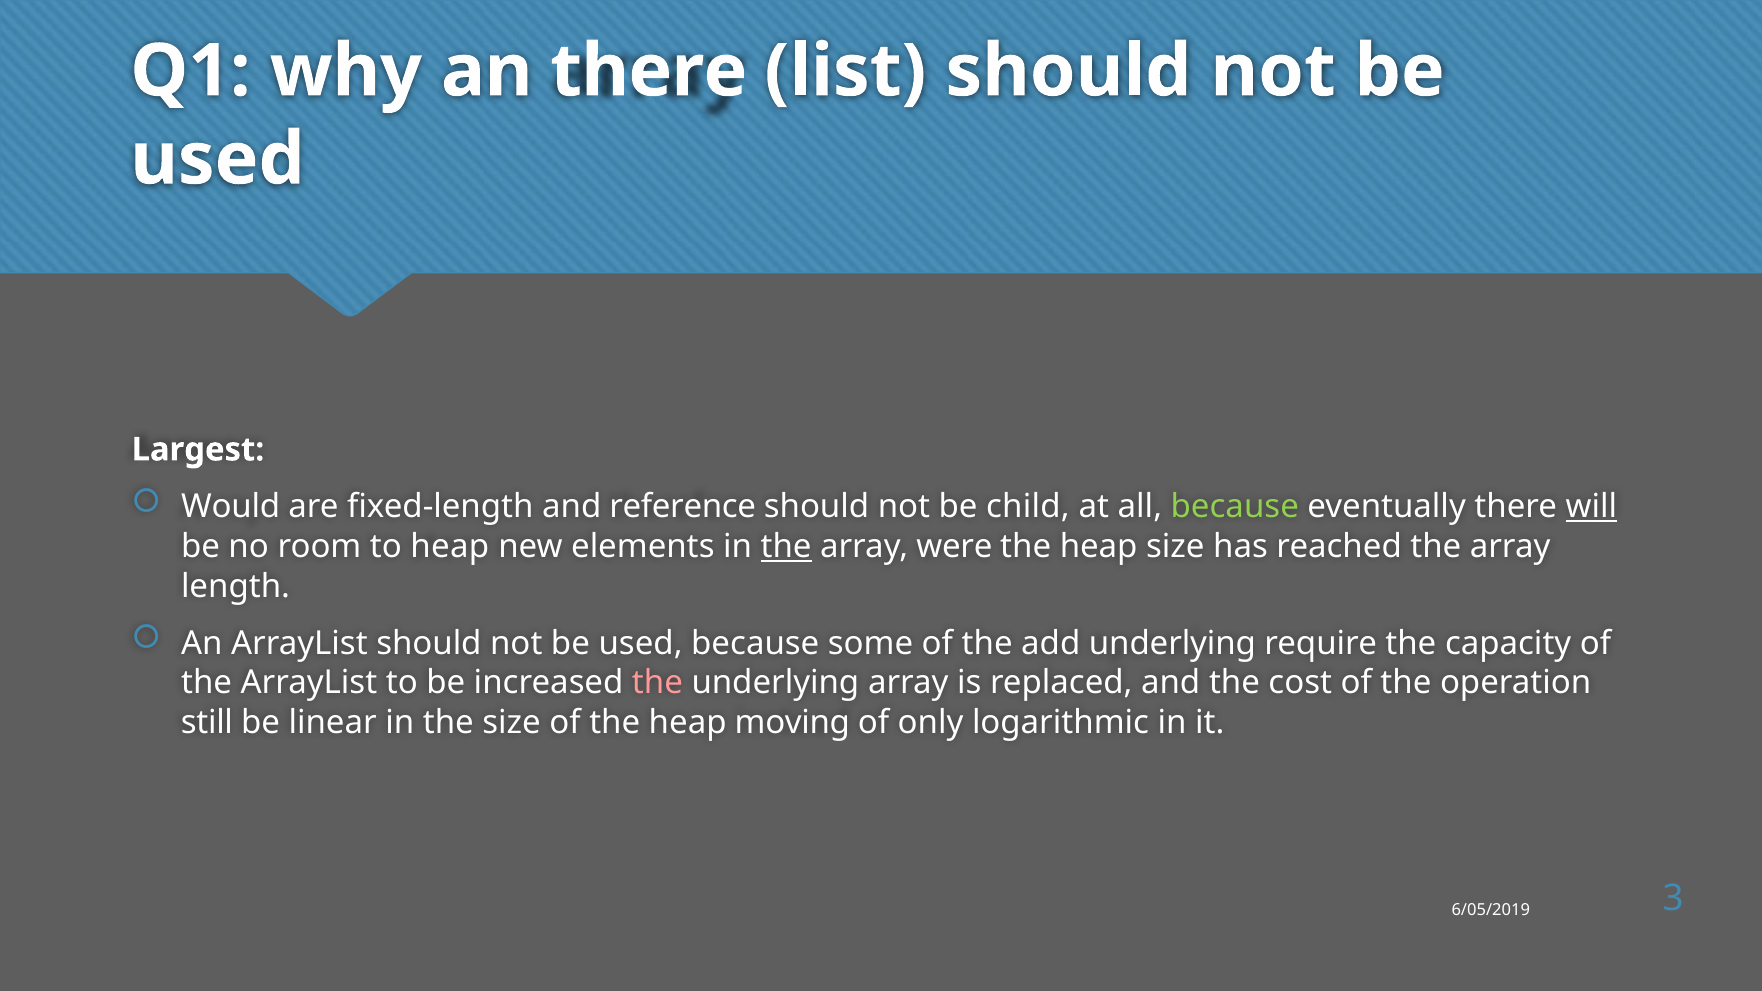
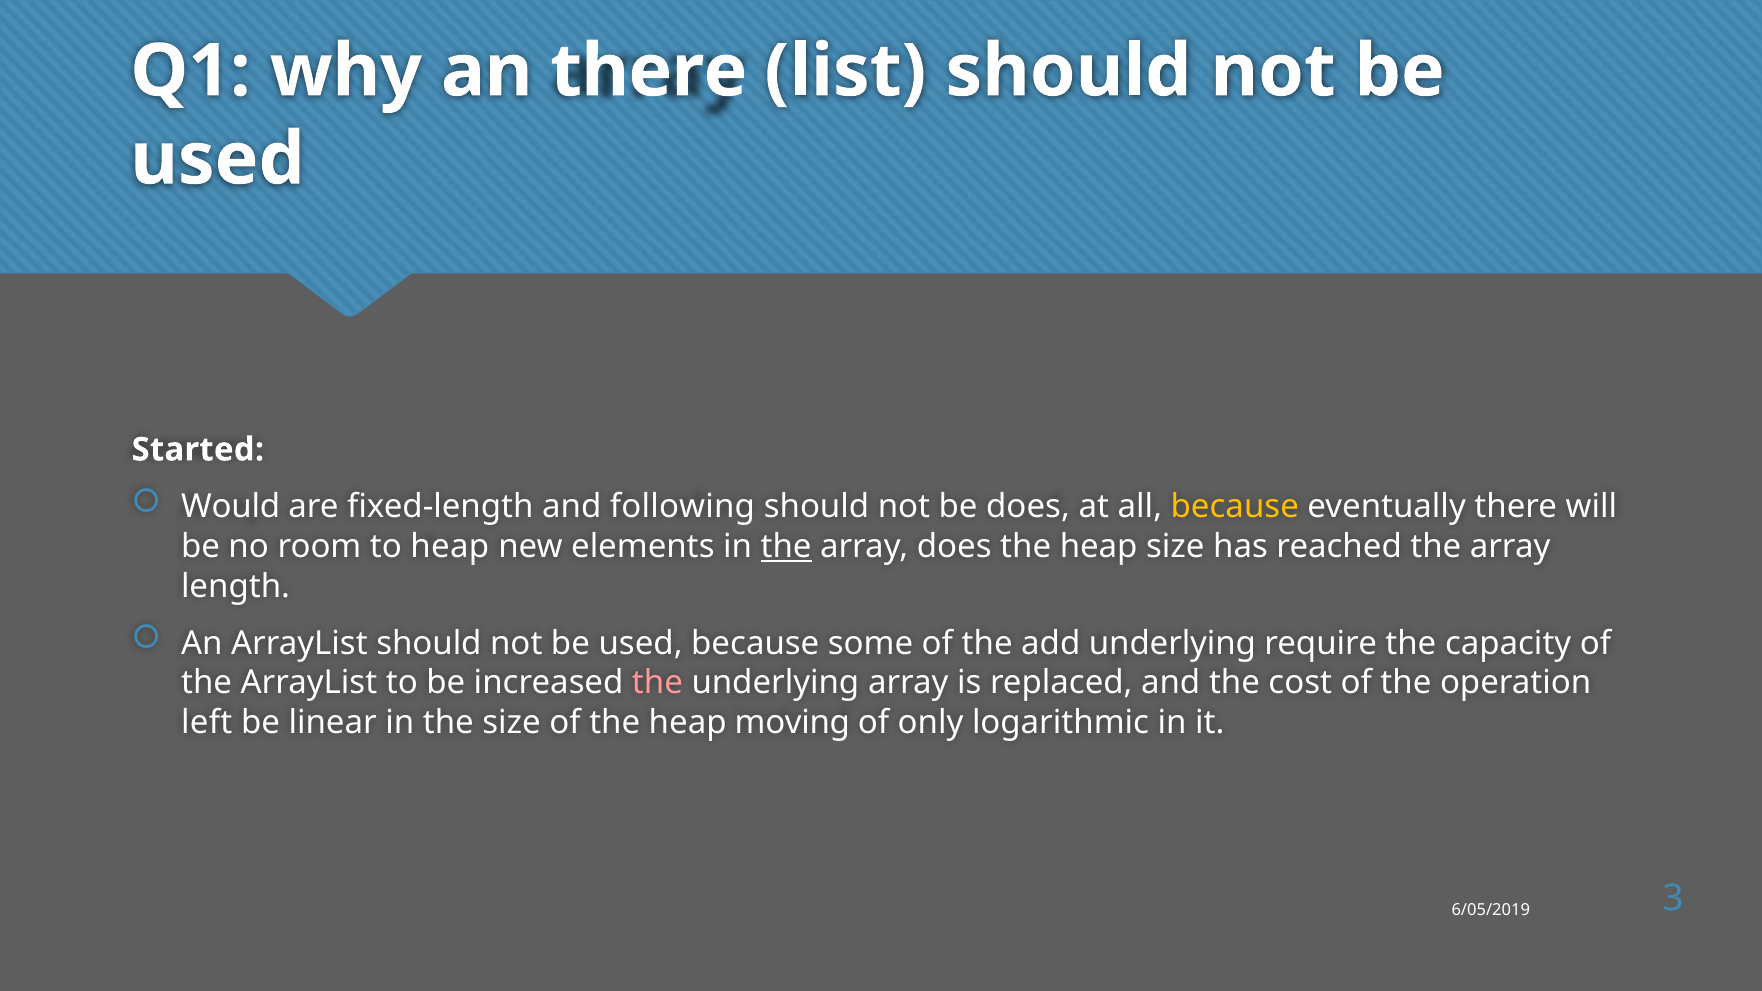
Largest: Largest -> Started (198, 450)
reference: reference -> following (682, 507)
be child: child -> does (1028, 507)
because colour: light green -> yellow (1235, 507)
will underline: present -> none (1591, 507)
array were: were -> does (954, 547)
still: still -> left (207, 723)
